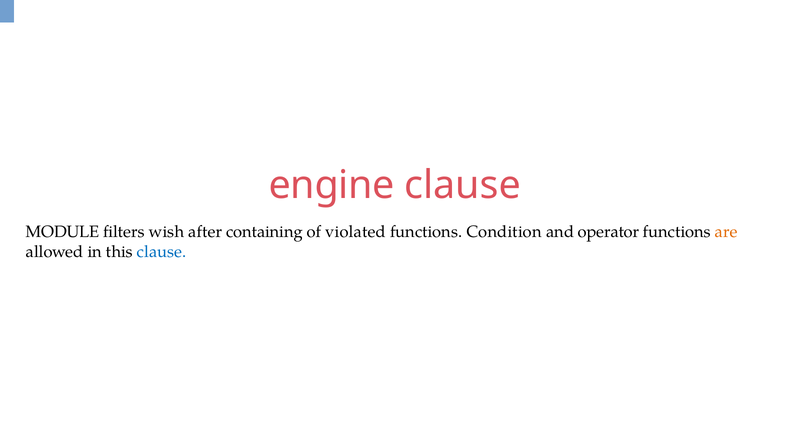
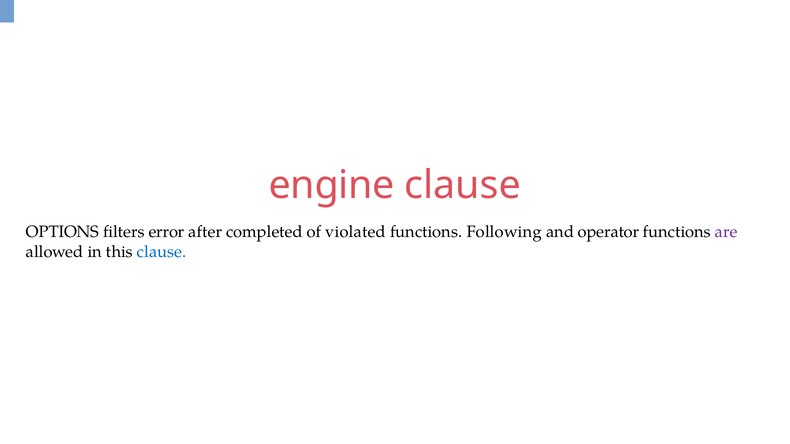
MODULE: MODULE -> OPTIONS (62, 232)
wish: wish -> error (167, 232)
containing: containing -> completed (264, 232)
Condition: Condition -> Following (504, 232)
are colour: orange -> purple (726, 232)
